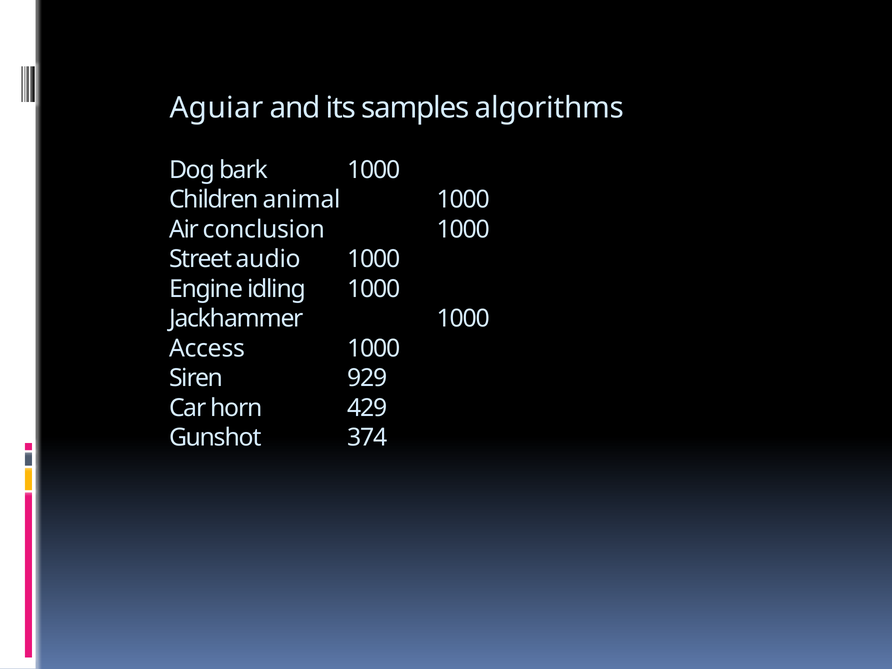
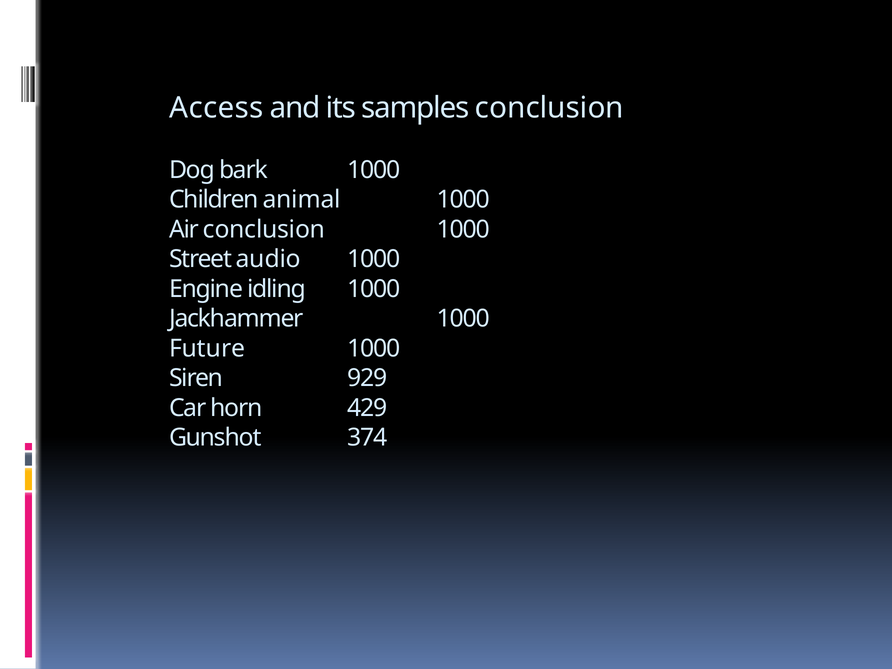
Aguiar: Aguiar -> Access (217, 108)
samples algorithms: algorithms -> conclusion (549, 108)
Access: Access -> Future (207, 349)
